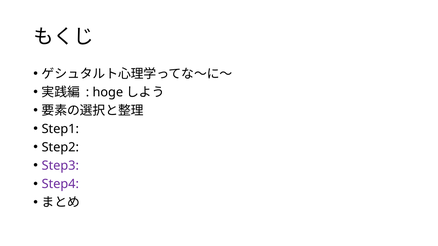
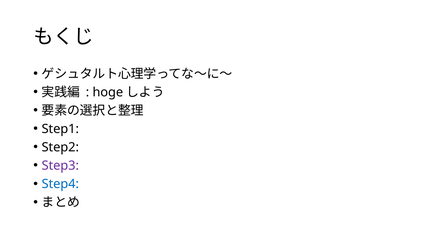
Step4 colour: purple -> blue (60, 184)
